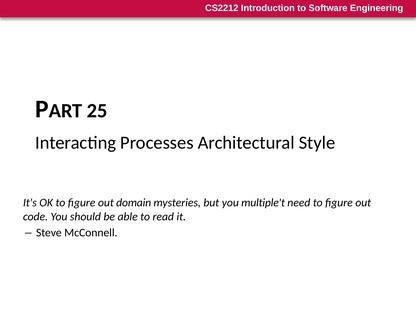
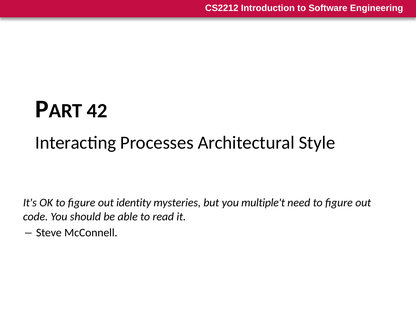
25: 25 -> 42 (97, 111)
domain: domain -> identity (134, 203)
